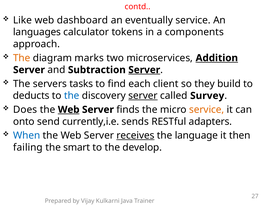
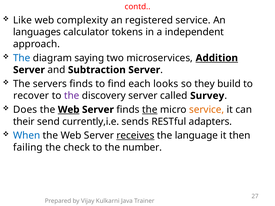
dashboard: dashboard -> complexity (82, 20)
eventually: eventually -> registered (149, 20)
components: components -> independent (194, 32)
The colour: orange -> blue (22, 58)
marks: marks -> saying (89, 58)
Server underline: present -> none (144, 70)
servers tasks: tasks -> finds (81, 84)
client: client -> looks (166, 84)
deducts: deducts -> recover (31, 96)
the colour: blue -> purple (72, 96)
server underline: present -> none (143, 96)
the underline: none -> present (150, 110)
onto: onto -> their (24, 122)
smart: smart -> check (77, 148)
develop: develop -> number (142, 148)
